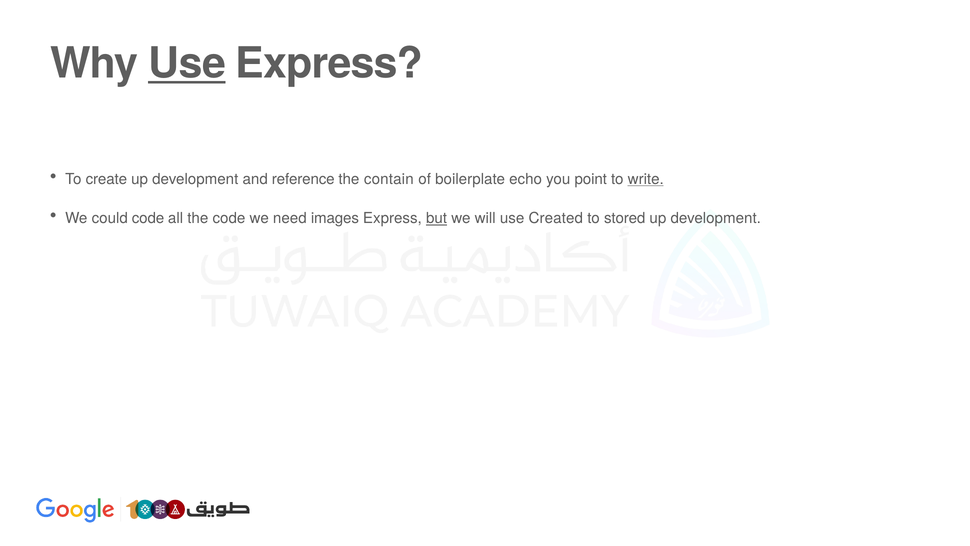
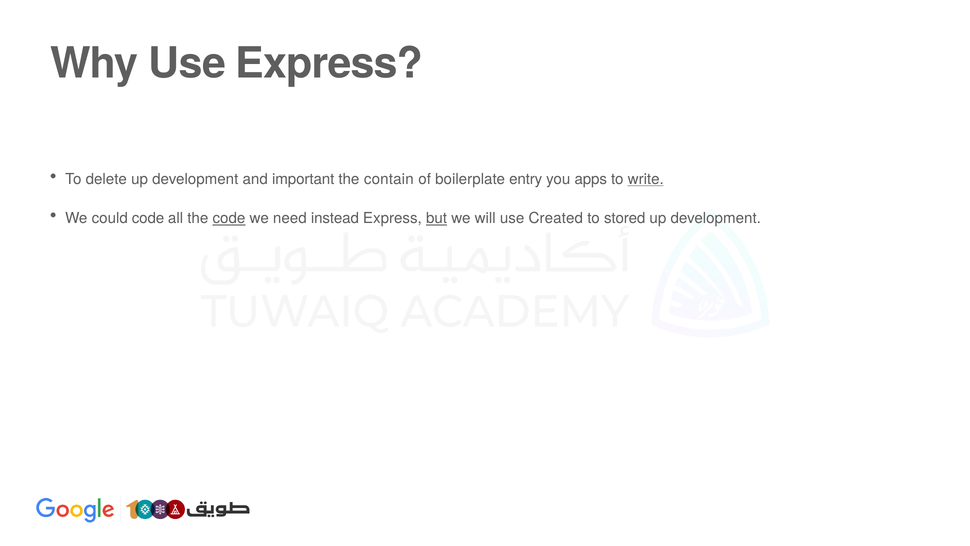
Use underline: present -> none (187, 64)
create: create -> delete (106, 179)
reference: reference -> important (303, 179)
echo: echo -> entry (526, 179)
point: point -> apps (591, 179)
code underline: none -> present (229, 218)
images: images -> instead (335, 218)
